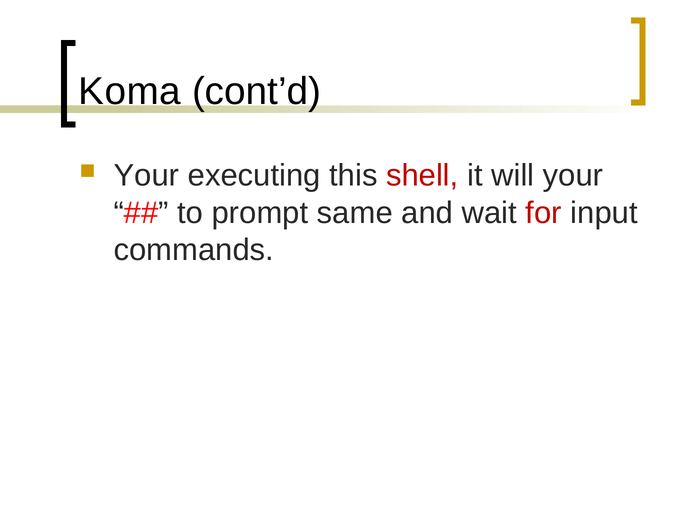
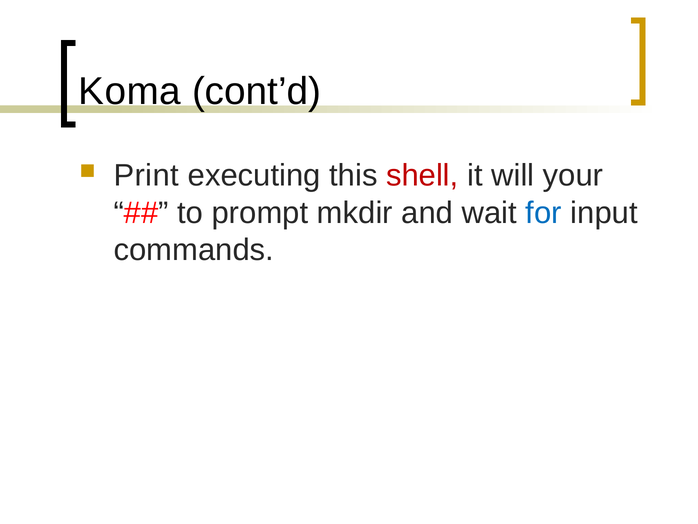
Your: Your -> Print (146, 176)
same: same -> mkdir (355, 213)
for colour: red -> blue (544, 213)
